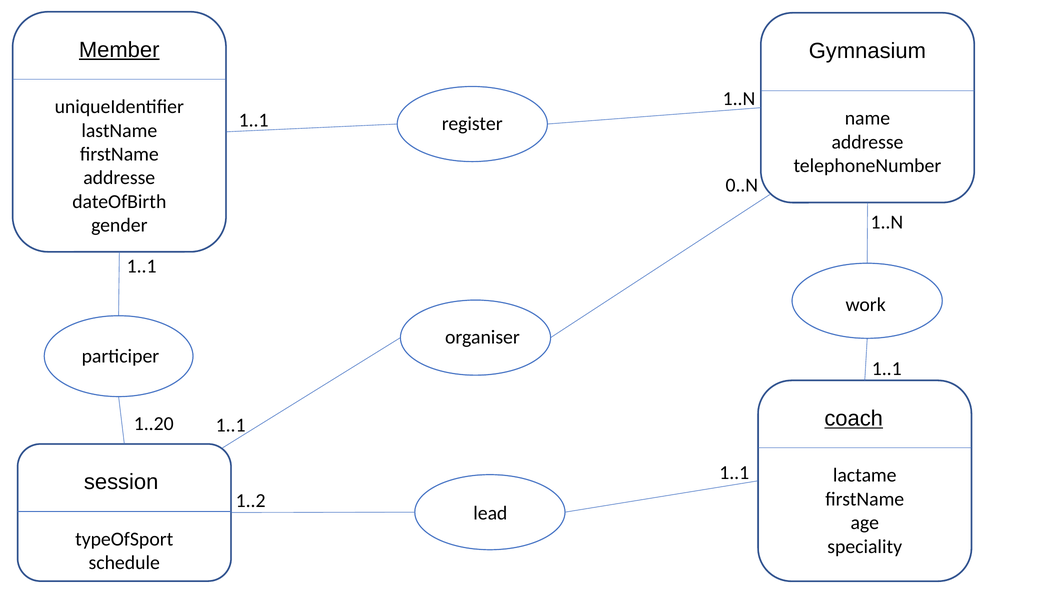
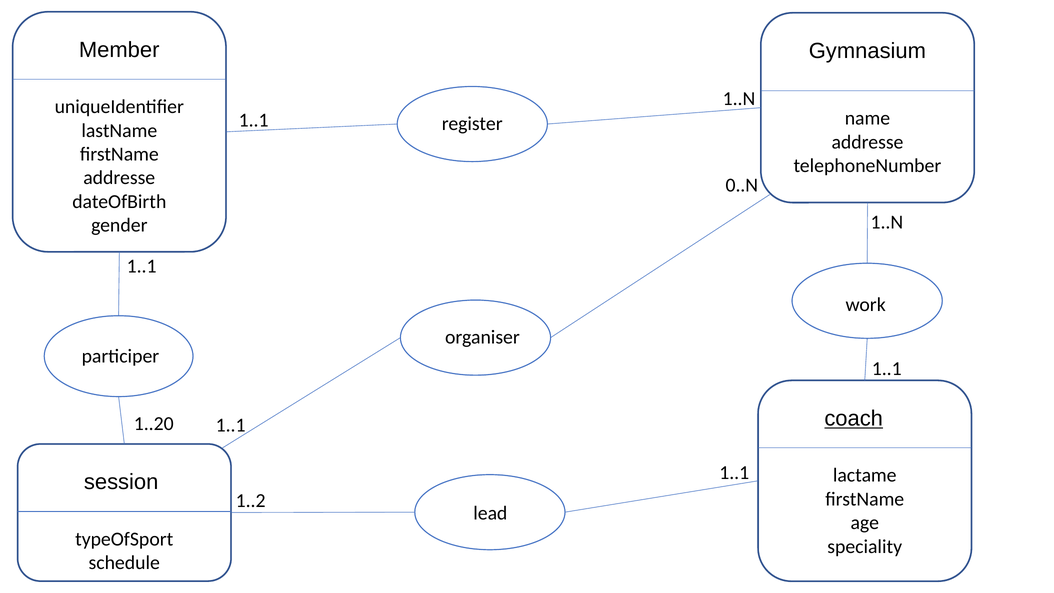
Member underline: present -> none (119, 50)
